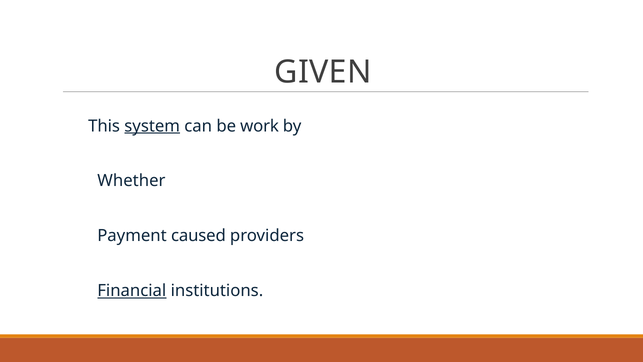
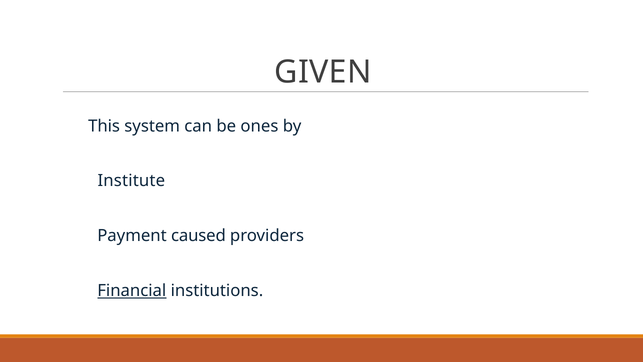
system underline: present -> none (152, 126)
work: work -> ones (259, 126)
Whether: Whether -> Institute (131, 181)
